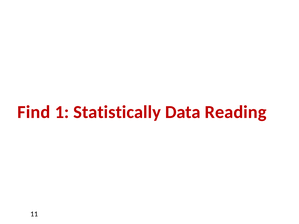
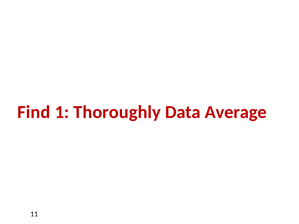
Statistically: Statistically -> Thoroughly (117, 112)
Reading: Reading -> Average (236, 112)
